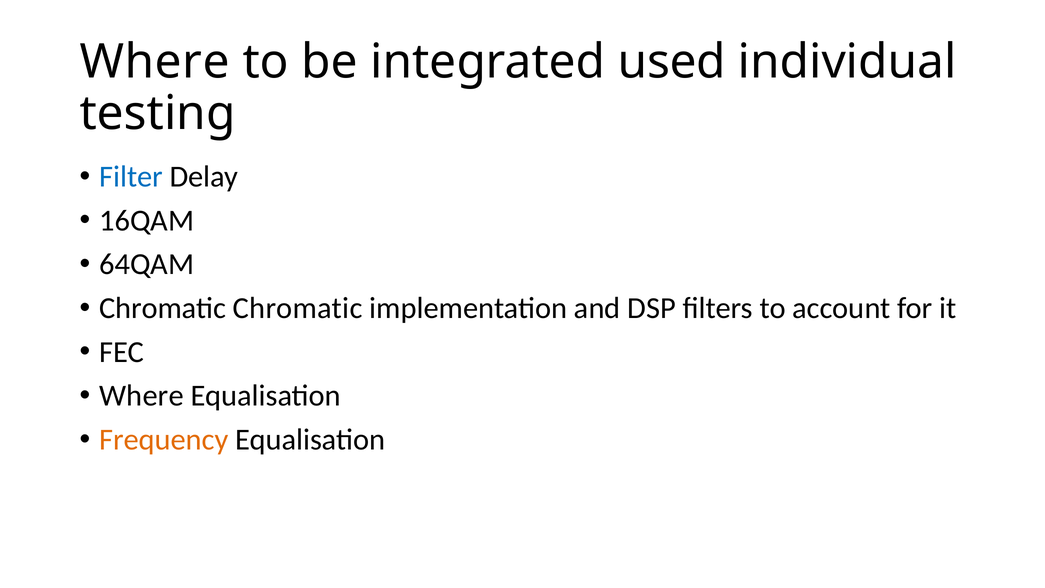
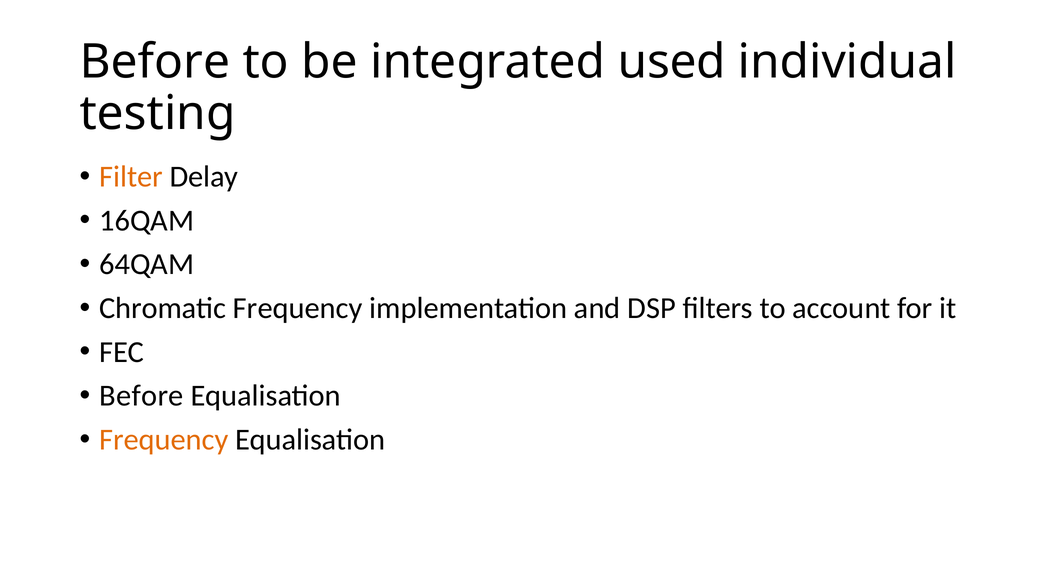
Where: Where -> Before (155, 62)
Filter colour: blue -> orange (131, 177)
Chromatic Chromatic: Chromatic -> Frequency (298, 308)
Where: Where -> Before (141, 396)
